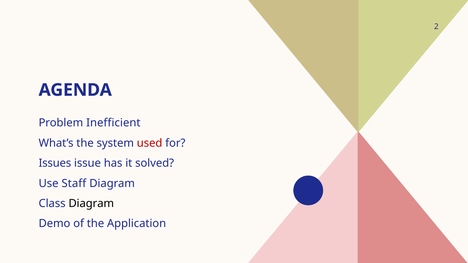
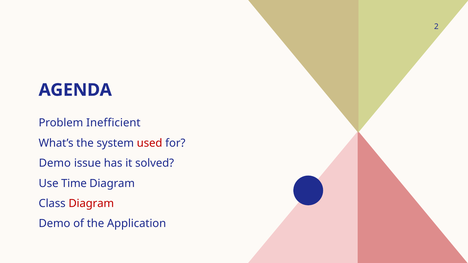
Issues: Issues -> Demo (55, 163)
Staff: Staff -> Time (74, 184)
Diagram colour: black -> red (91, 204)
